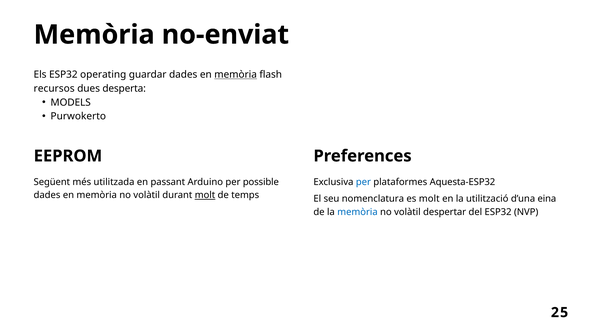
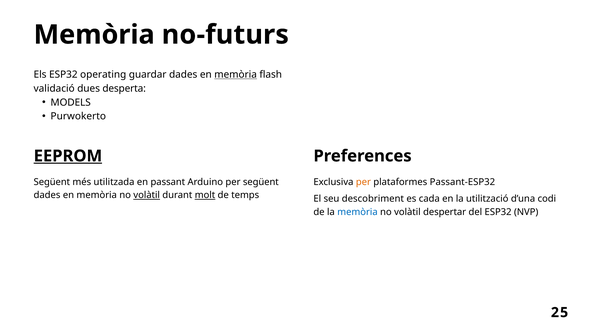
no-enviat: no-enviat -> no-futurs (225, 35)
recursos: recursos -> validació (54, 89)
EEPROM underline: none -> present (68, 156)
per possible: possible -> següent (261, 182)
per colour: blue -> orange (363, 182)
Aquesta-ESP32: Aquesta-ESP32 -> Passant-ESP32 (462, 182)
volàtil underline: none -> present (147, 195)
nomenclatura: nomenclatura -> descobriment (373, 199)
es molt: molt -> cada (429, 199)
eina: eina -> codi (547, 199)
